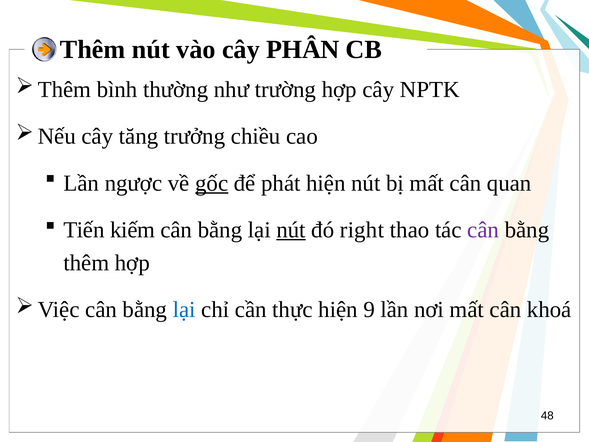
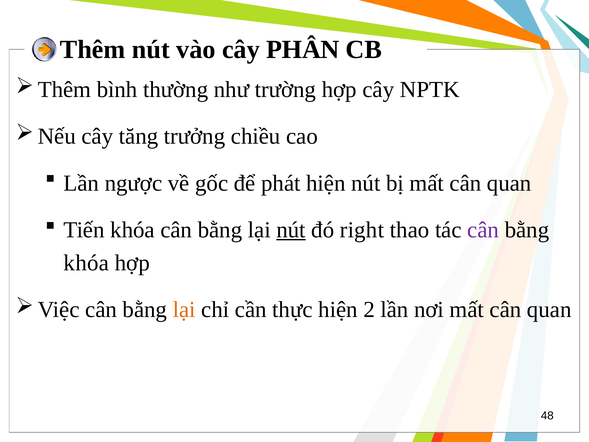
gốc underline: present -> none (212, 183)
Tiến kiếm: kiếm -> khóa (132, 230)
thêm: thêm -> khóa (86, 263)
lại colour: blue -> orange (184, 310)
9: 9 -> 2 (369, 310)
nơi mất cân khoá: khoá -> quan (549, 310)
